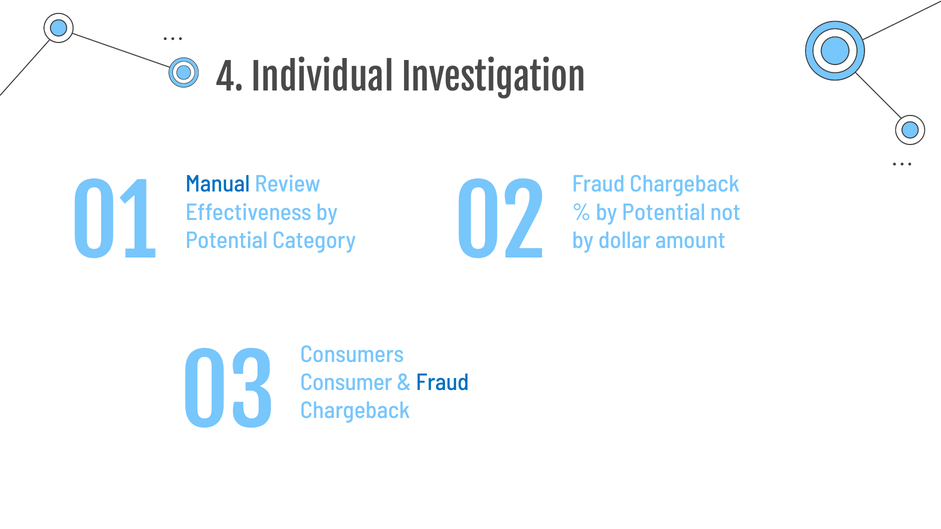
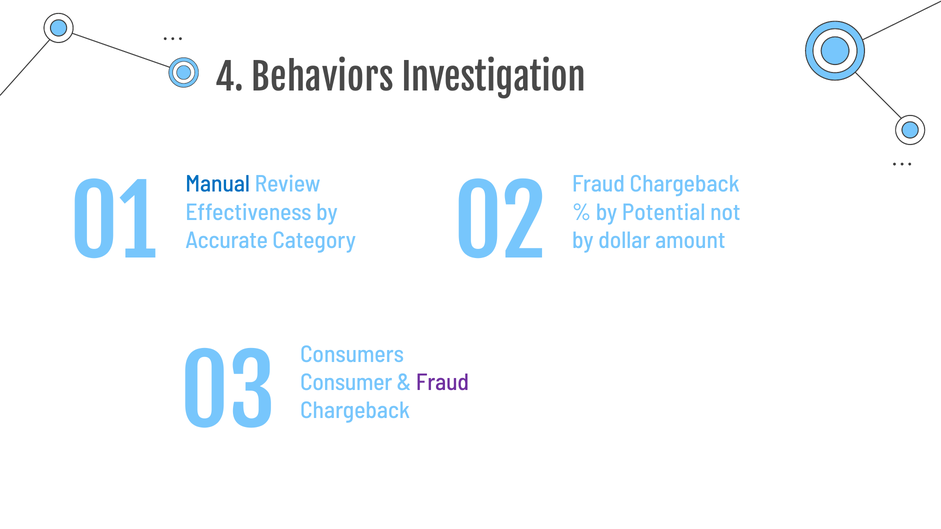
Individual: Individual -> Behaviors (322, 79)
Potential: Potential -> Accurate (227, 241)
Fraud colour: blue -> purple (443, 383)
